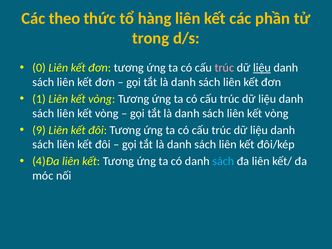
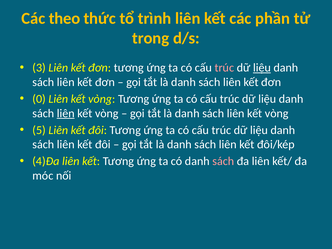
hàng: hàng -> trình (155, 18)
0: 0 -> 3 (39, 68)
1: 1 -> 0 (39, 99)
liên underline: none -> present (66, 113)
9: 9 -> 5 (39, 130)
sách colour: light blue -> pink (223, 161)
